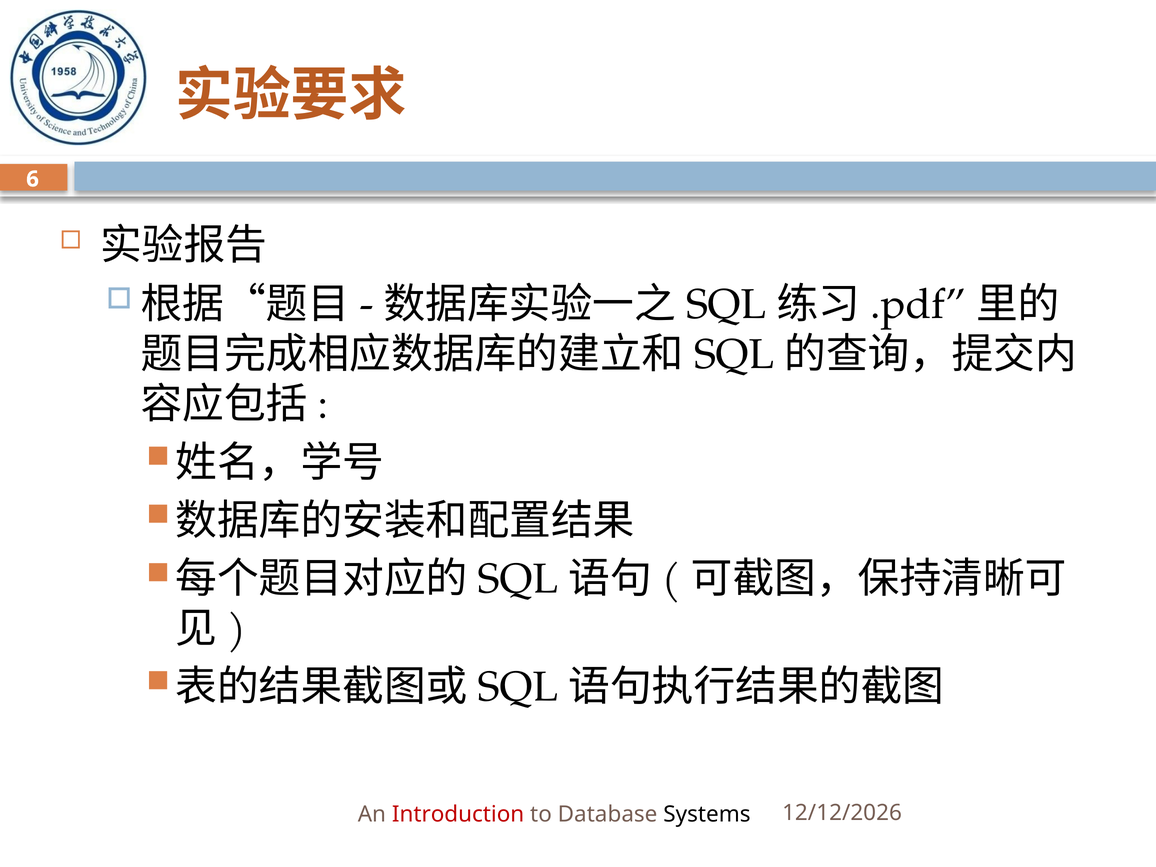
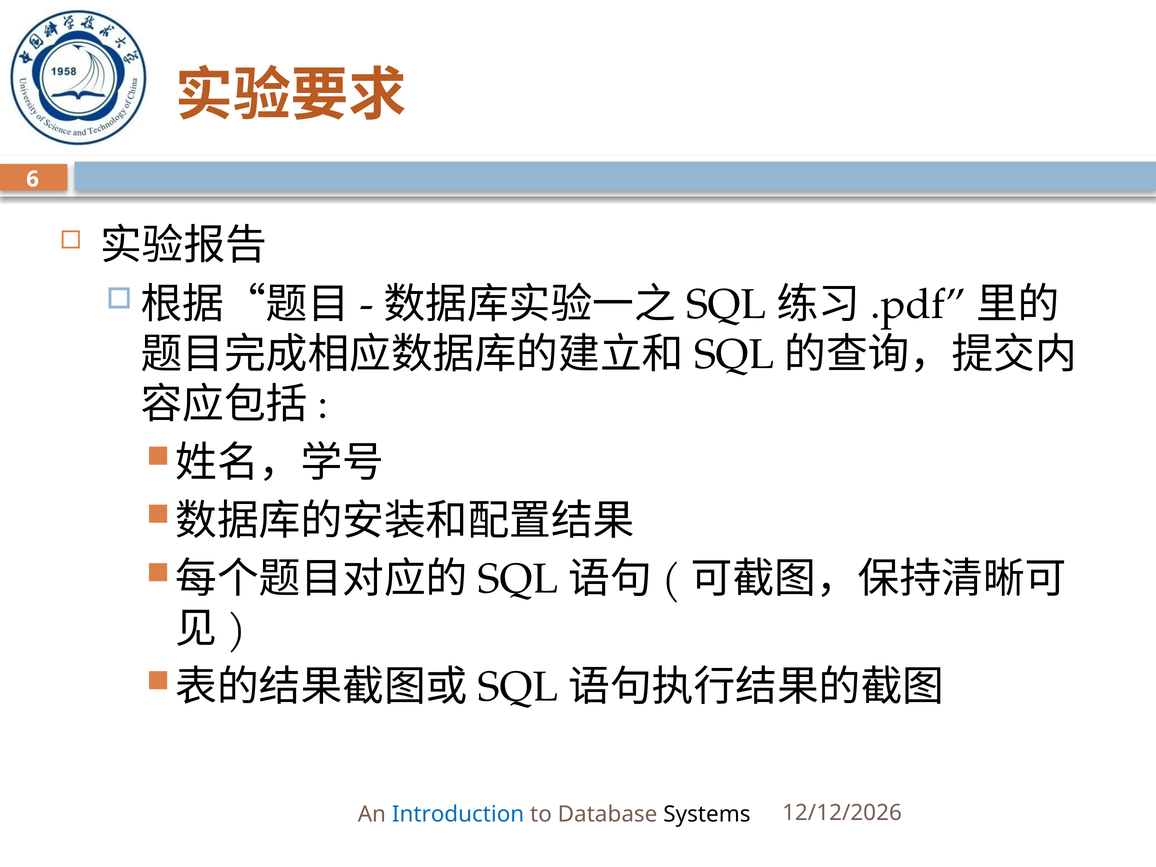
Introduction colour: red -> blue (458, 815)
